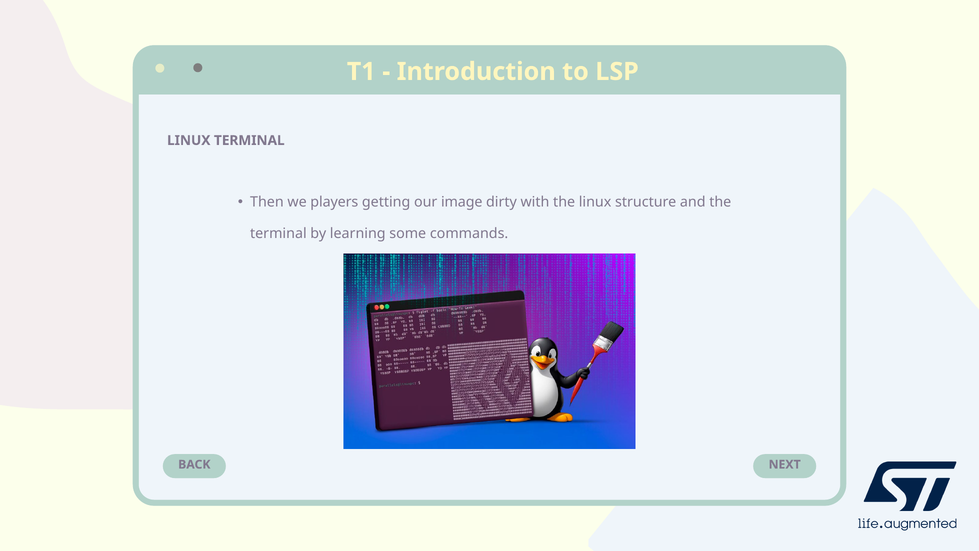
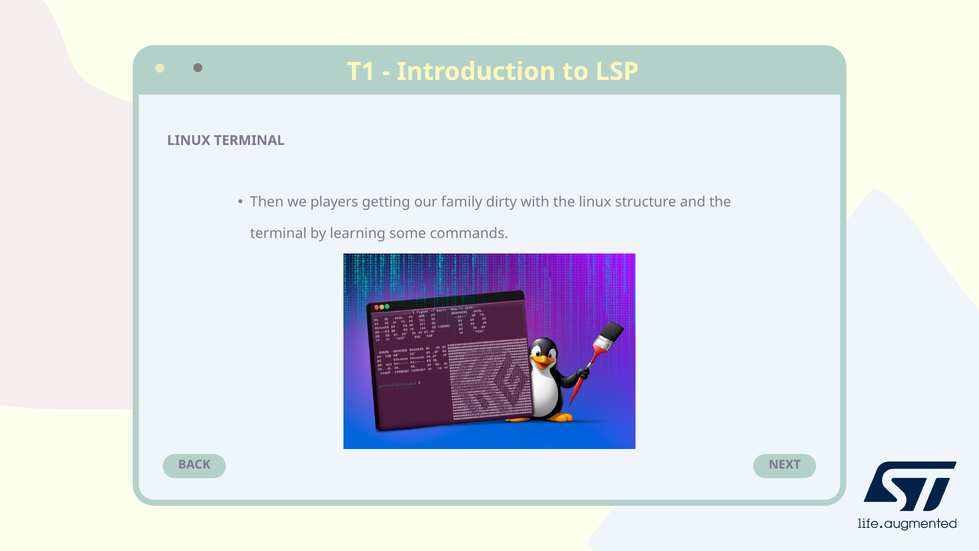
image: image -> family (462, 202)
